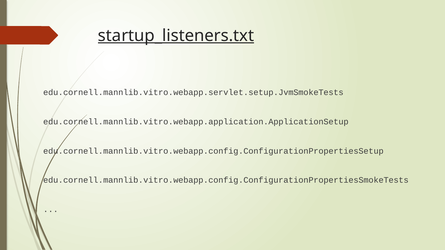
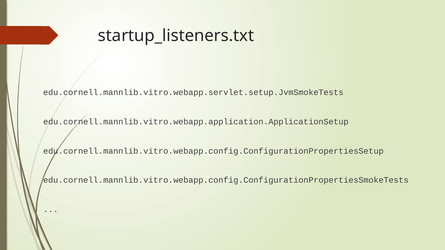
startup_listeners.txt underline: present -> none (176, 36)
